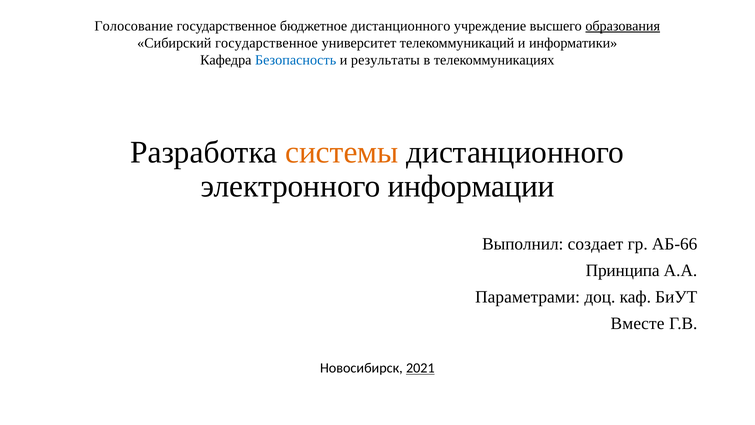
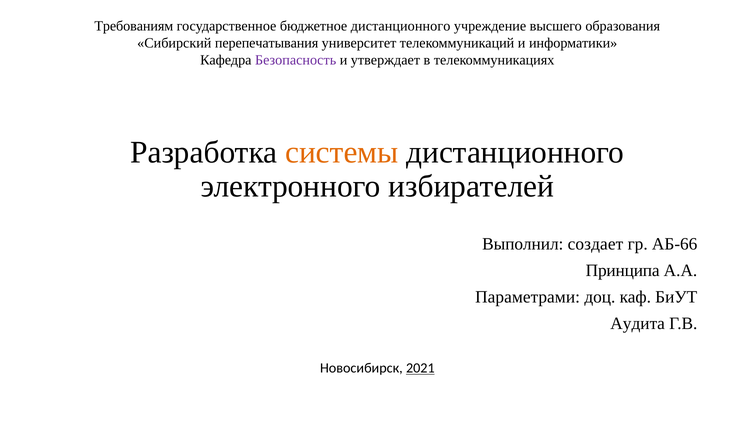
Голосование: Голосование -> Требованиям (134, 26)
образования underline: present -> none (623, 26)
Сибирский государственное: государственное -> перепечатывания (267, 43)
Безопасность colour: blue -> purple (296, 60)
результаты: результаты -> утверждает (385, 60)
информации: информации -> избирателей (471, 186)
Вместе: Вместе -> Аудита (638, 323)
